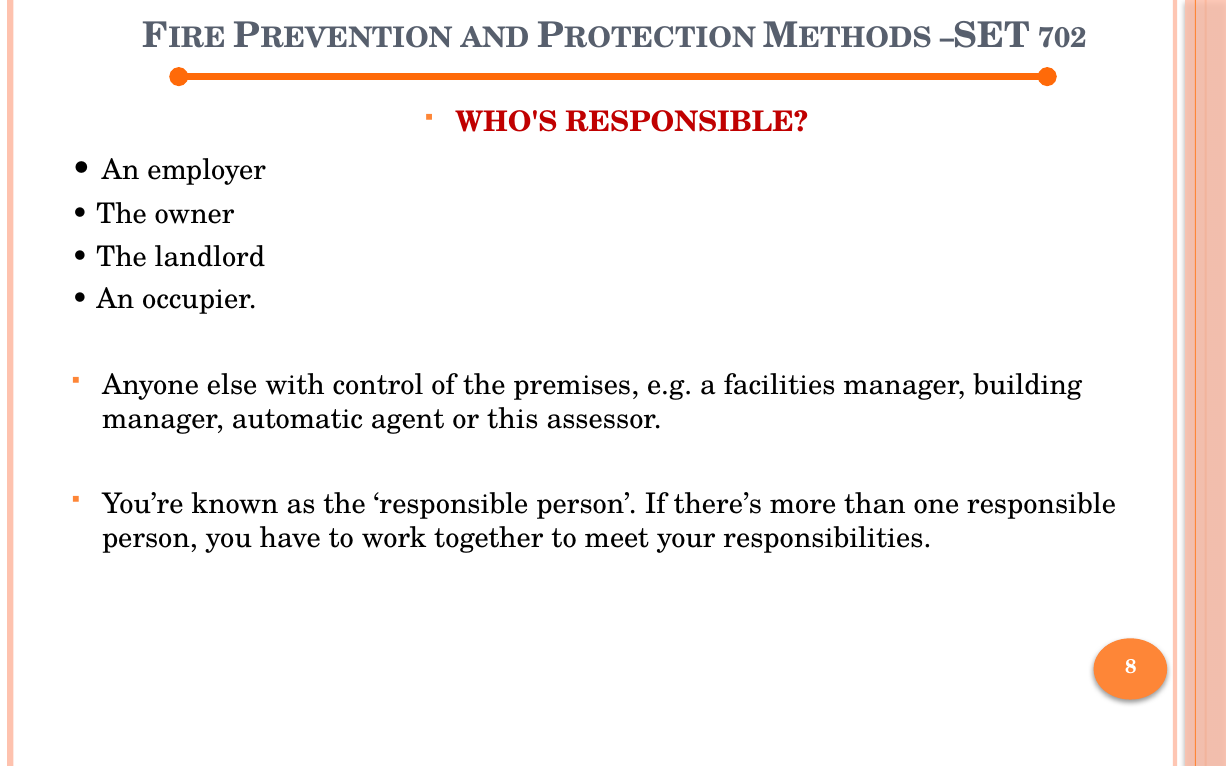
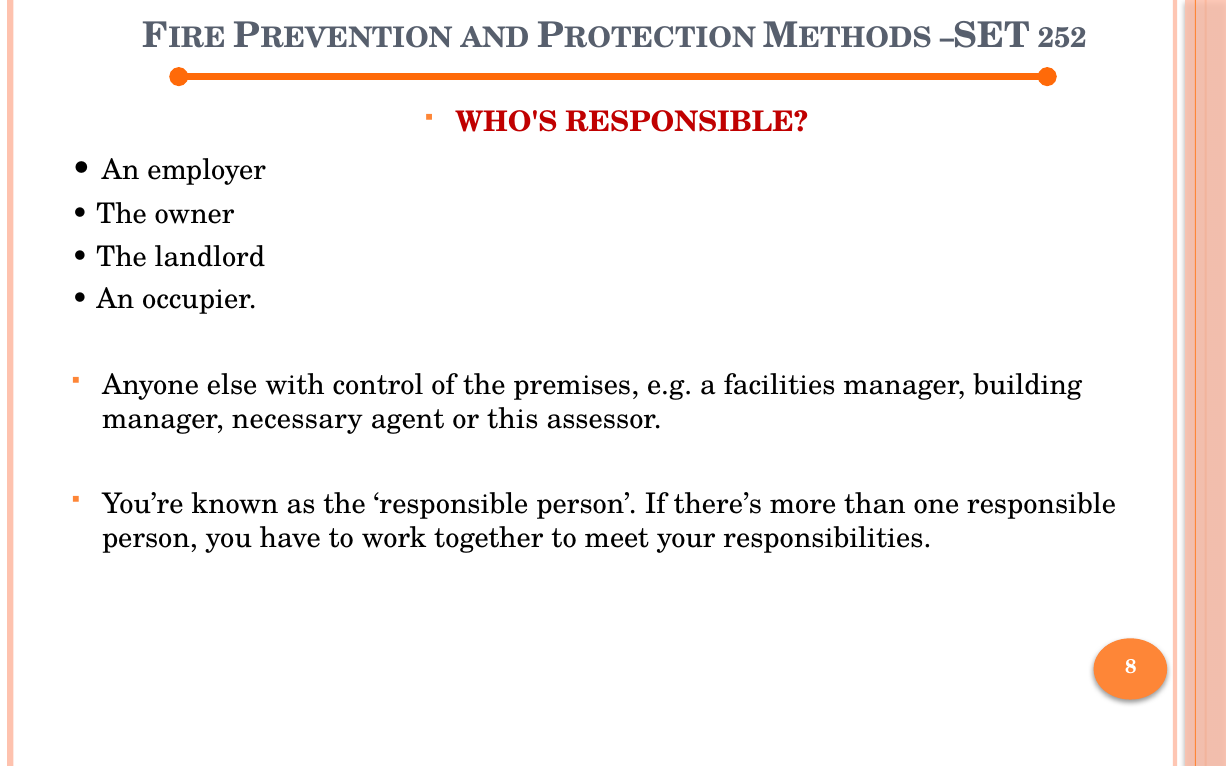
702: 702 -> 252 (1062, 38)
automatic: automatic -> necessary (297, 419)
